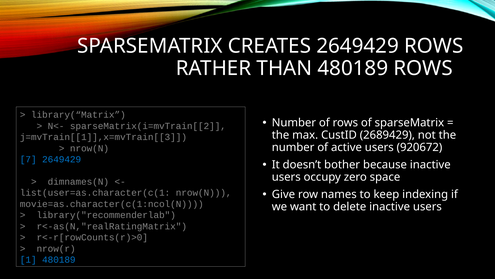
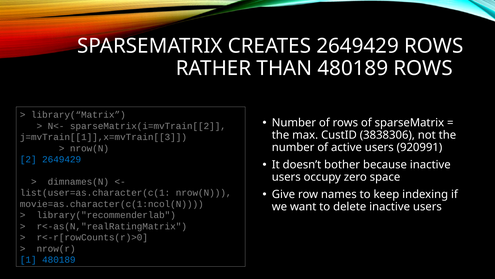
2689429: 2689429 -> 3838306 (387, 135)
920672: 920672 -> 920991 (419, 147)
7: 7 -> 2 (28, 159)
